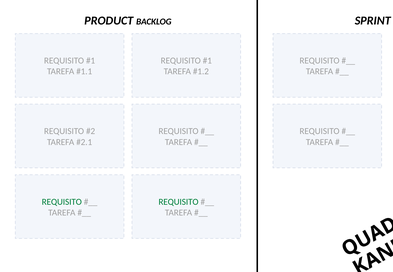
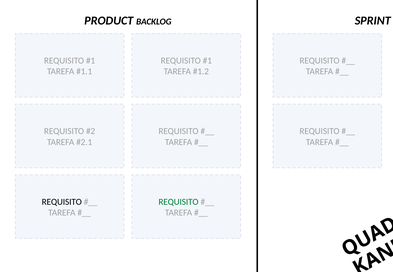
REQUISITO colour: green -> black (62, 202)
